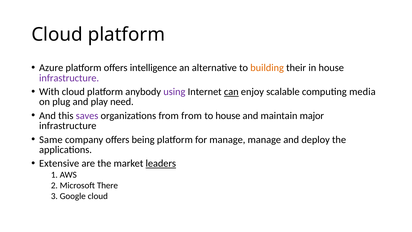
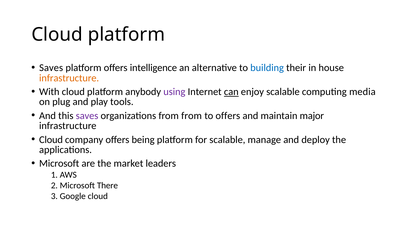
Azure: Azure -> Saves (51, 68)
building colour: orange -> blue (267, 68)
infrastructure colour: purple -> orange (69, 78)
need: need -> tools (122, 102)
to house: house -> offers (228, 116)
Same: Same -> Cloud (51, 139)
for manage: manage -> scalable (227, 139)
Extensive: Extensive -> Microsoft (59, 163)
leaders underline: present -> none (161, 163)
